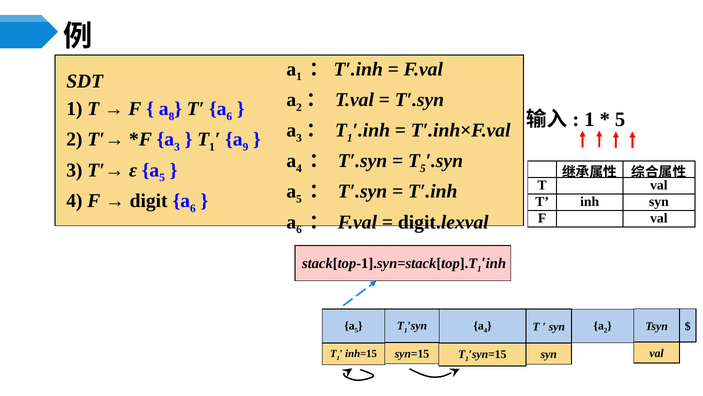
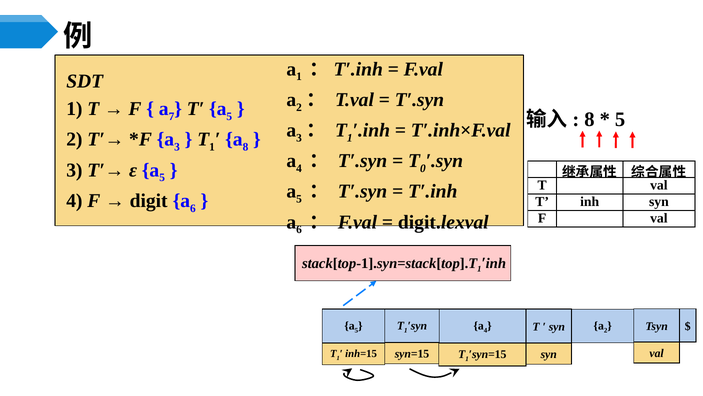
8: 8 -> 7 (172, 116)
6: 6 -> 5 (229, 116)
1: 1 -> 8 (589, 119)
9: 9 -> 8 (245, 147)
T 5: 5 -> 0 (423, 168)
